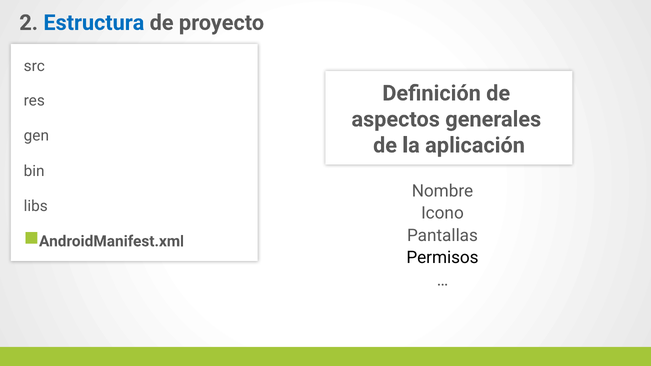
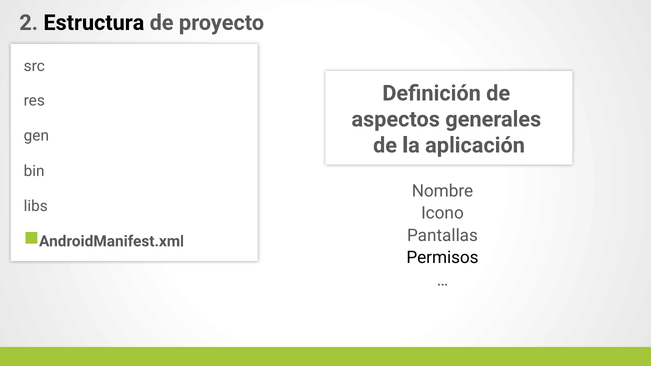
Estructura colour: blue -> black (94, 23)
